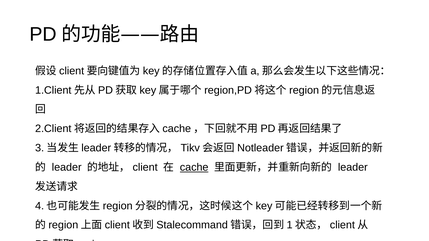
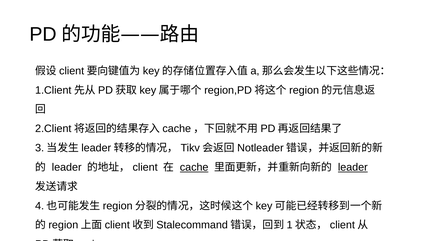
leader underline: none -> present (353, 167)
